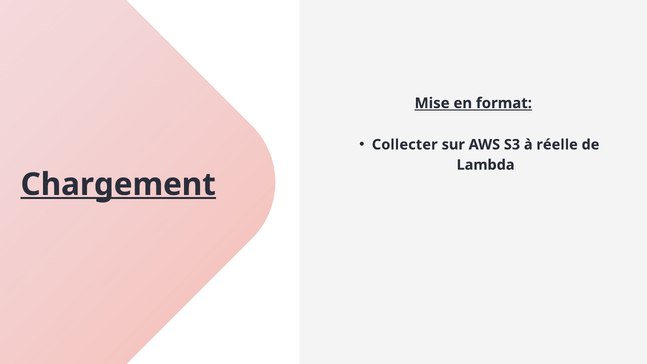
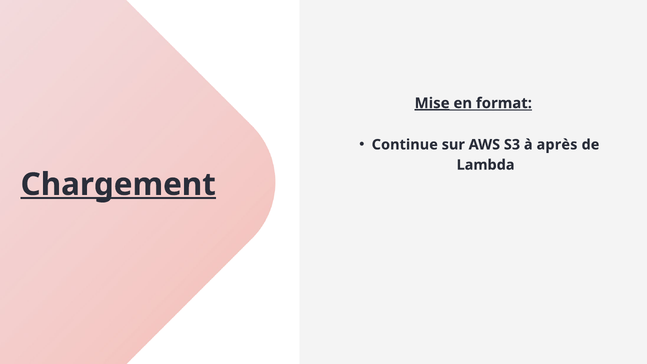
Mise underline: none -> present (432, 103)
Collecter: Collecter -> Continue (405, 145)
réelle: réelle -> après (557, 145)
